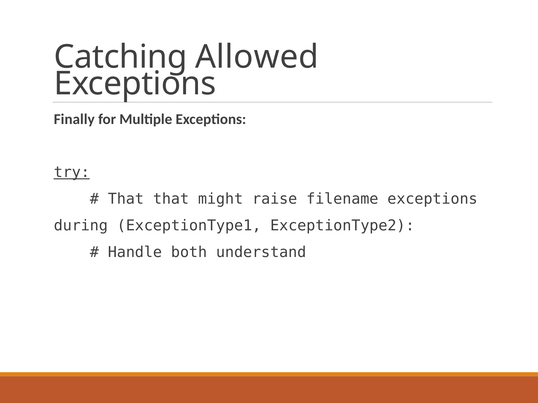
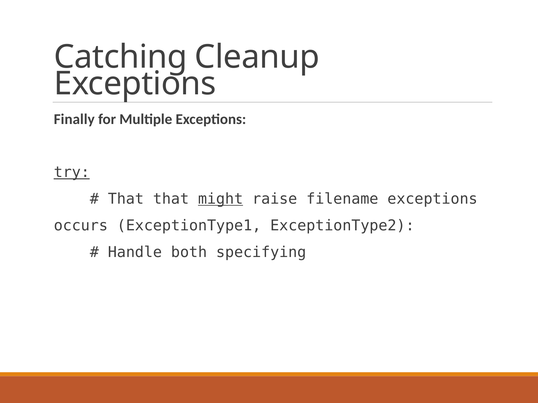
Allowed: Allowed -> Cleanup (257, 57)
might underline: none -> present (221, 199)
during: during -> occurs (81, 226)
understand: understand -> specifying (261, 252)
